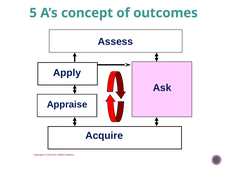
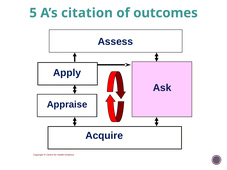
concept: concept -> citation (87, 13)
